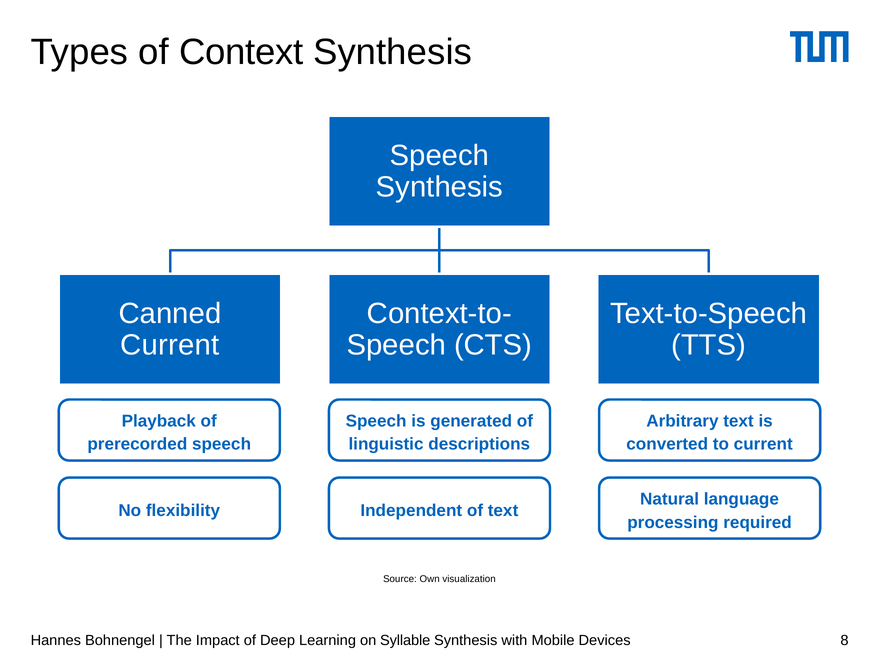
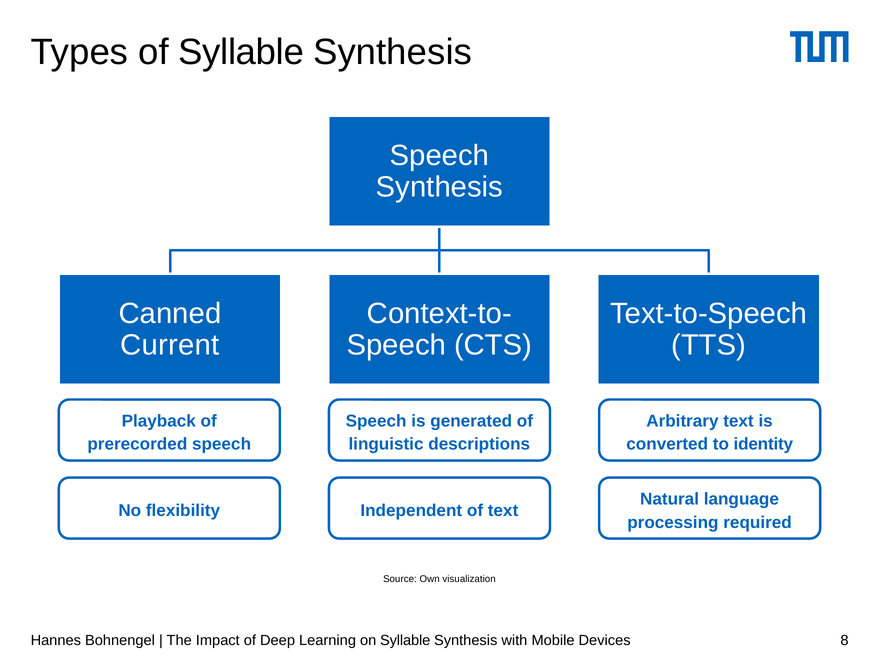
of Context: Context -> Syllable (241, 52)
to current: current -> identity (763, 445)
